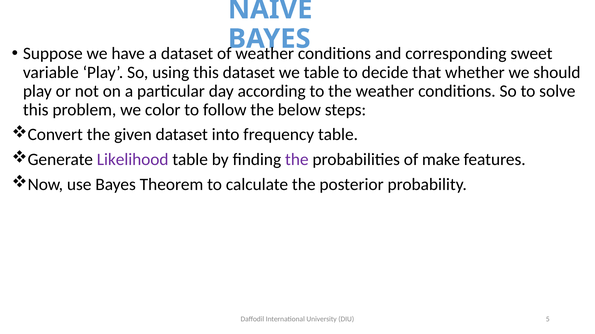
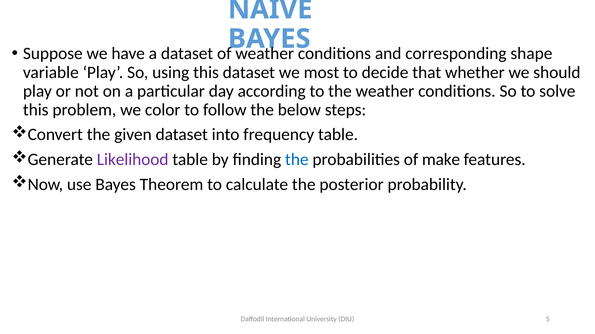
sweet: sweet -> shape (531, 54)
we table: table -> most (321, 72)
the colour: purple -> blue (297, 160)
